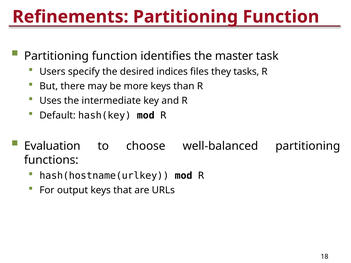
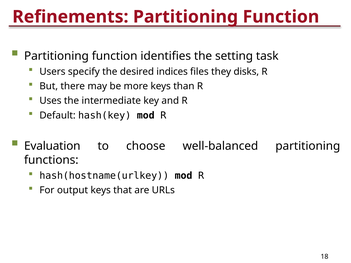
master: master -> setting (234, 56)
tasks: tasks -> disks (246, 72)
